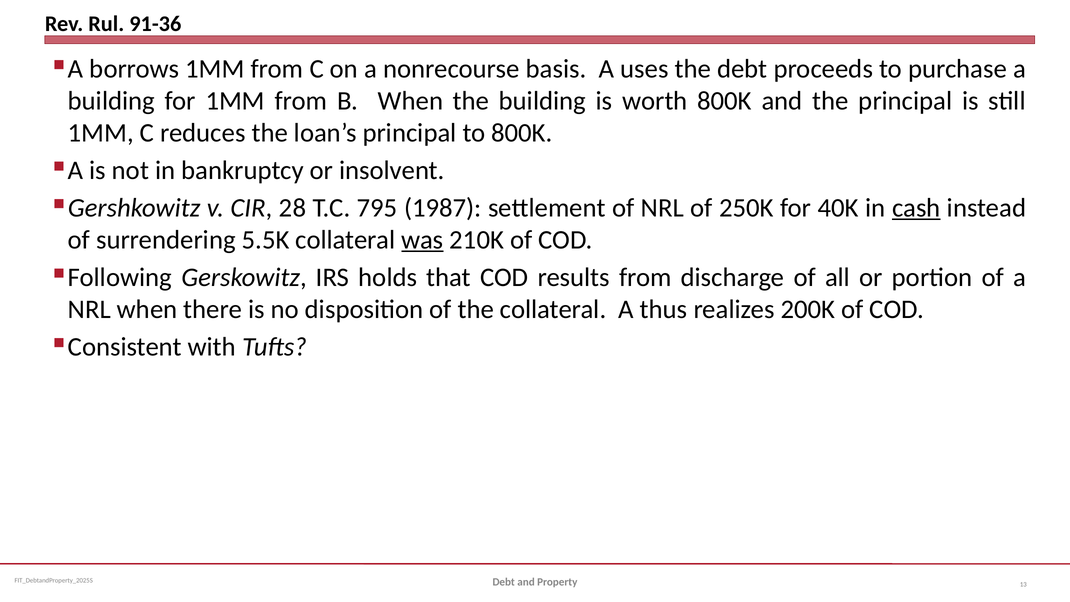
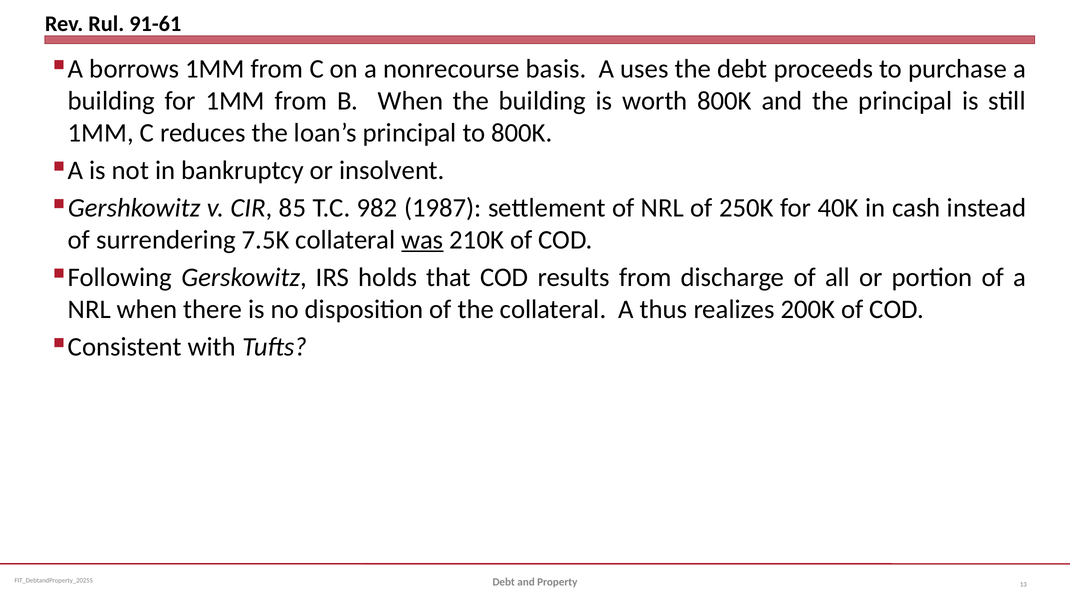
91-36: 91-36 -> 91-61 (155, 24)
28: 28 -> 85 (293, 208)
795: 795 -> 982 (377, 208)
cash underline: present -> none (916, 208)
5.5K: 5.5K -> 7.5K (266, 240)
